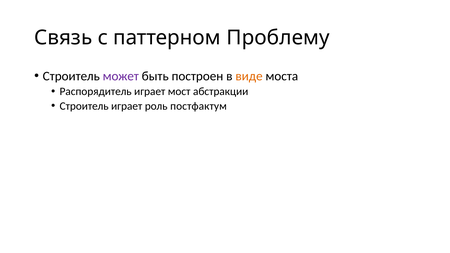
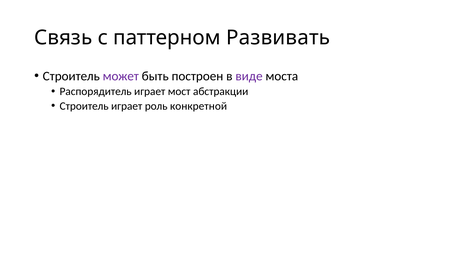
Проблему: Проблему -> Развивать (278, 38)
виде colour: orange -> purple (249, 76)
постфактум: постфактум -> конкретной (199, 106)
